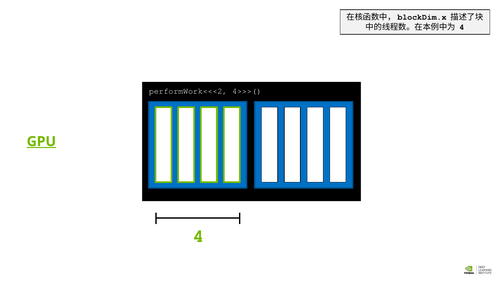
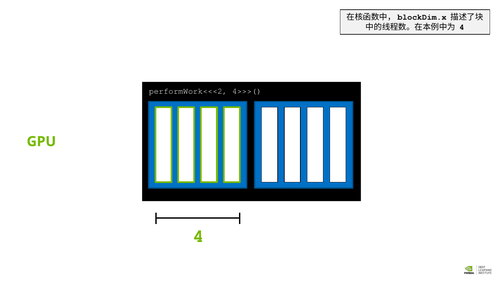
GPU underline: present -> none (41, 141)
